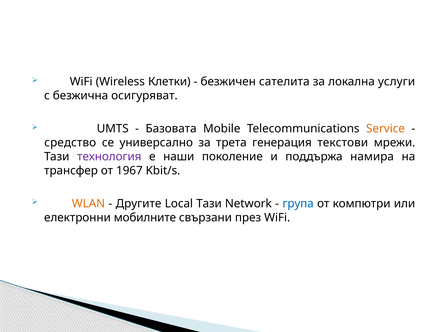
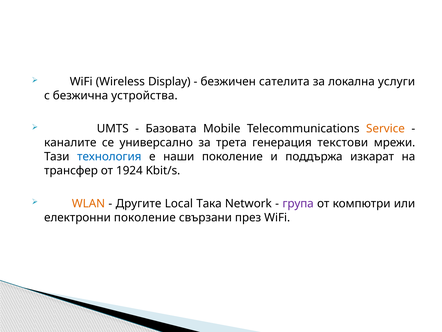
Клетки: Клетки -> Display (169, 82)
осигуряват: осигуряват -> устройства (144, 96)
средство: средство -> каналите (70, 142)
технология colour: purple -> blue (109, 156)
намира: намира -> изкарат (372, 156)
1967: 1967 -> 1924 (129, 170)
Local Тази: Тази -> Така (209, 203)
група colour: blue -> purple (298, 203)
електронни мобилните: мобилните -> поколение (145, 217)
